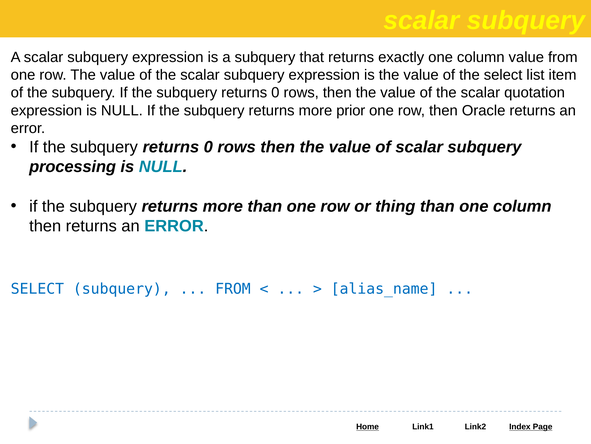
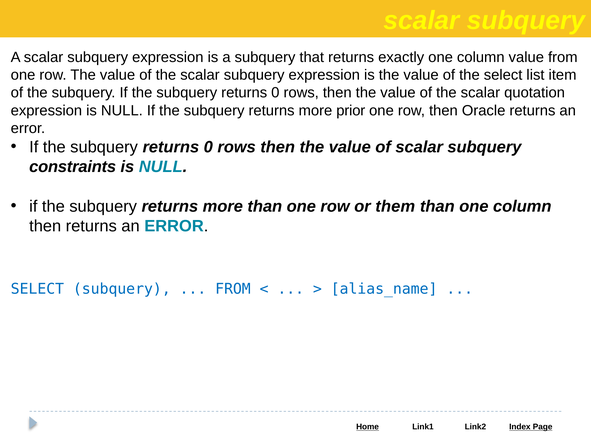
processing: processing -> constraints (73, 167)
thing: thing -> them (395, 206)
